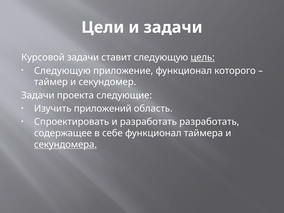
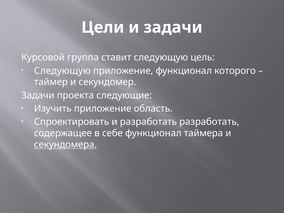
Курсовой задачи: задачи -> группа (83, 57)
цель underline: present -> none (203, 57)
Изучить приложений: приложений -> приложение (103, 109)
